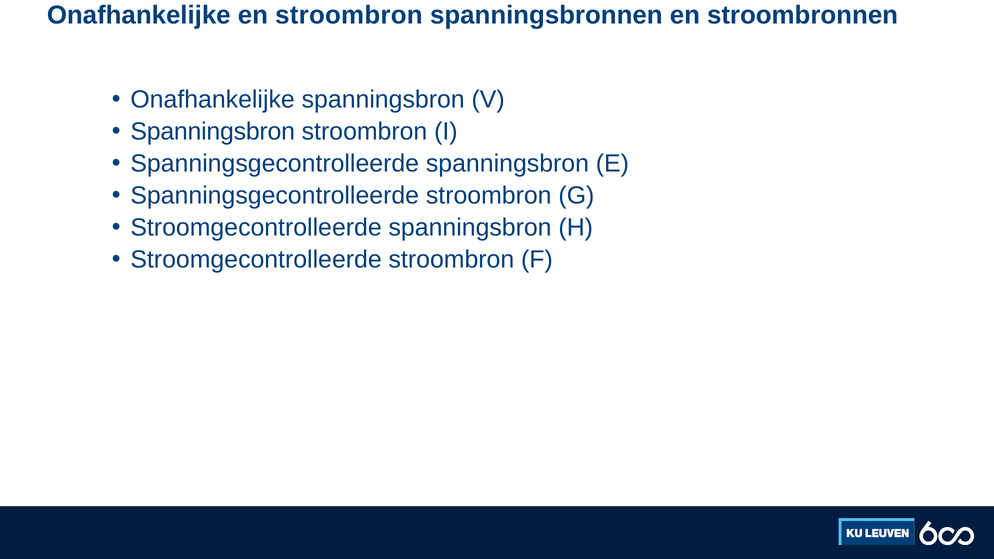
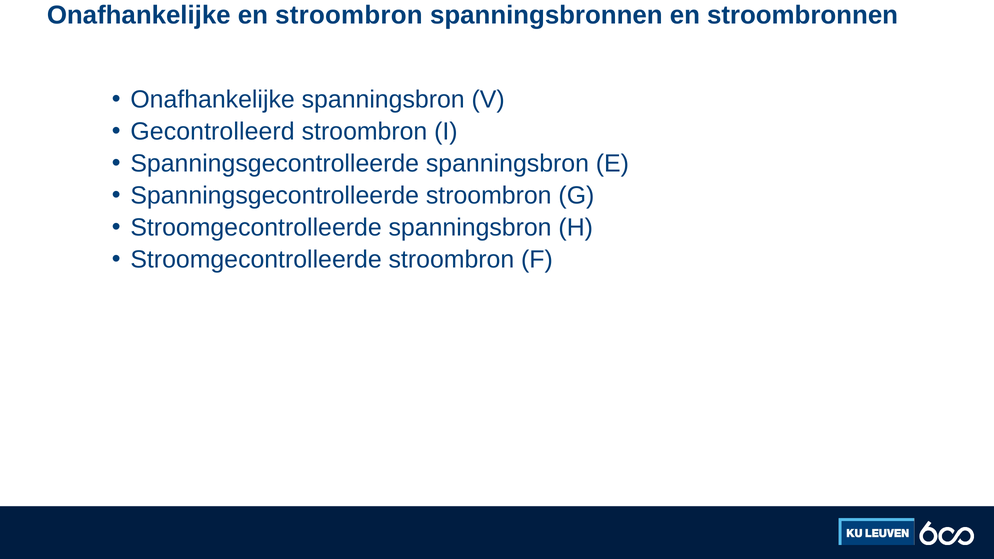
Spanningsbron: Spanningsbron -> Gecontrolleerd (213, 131)
